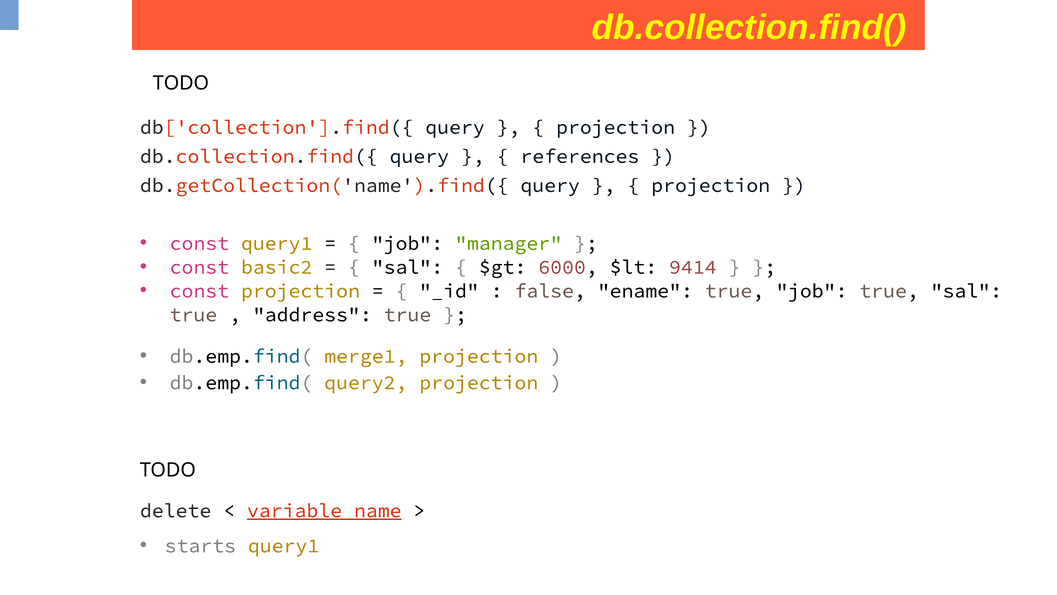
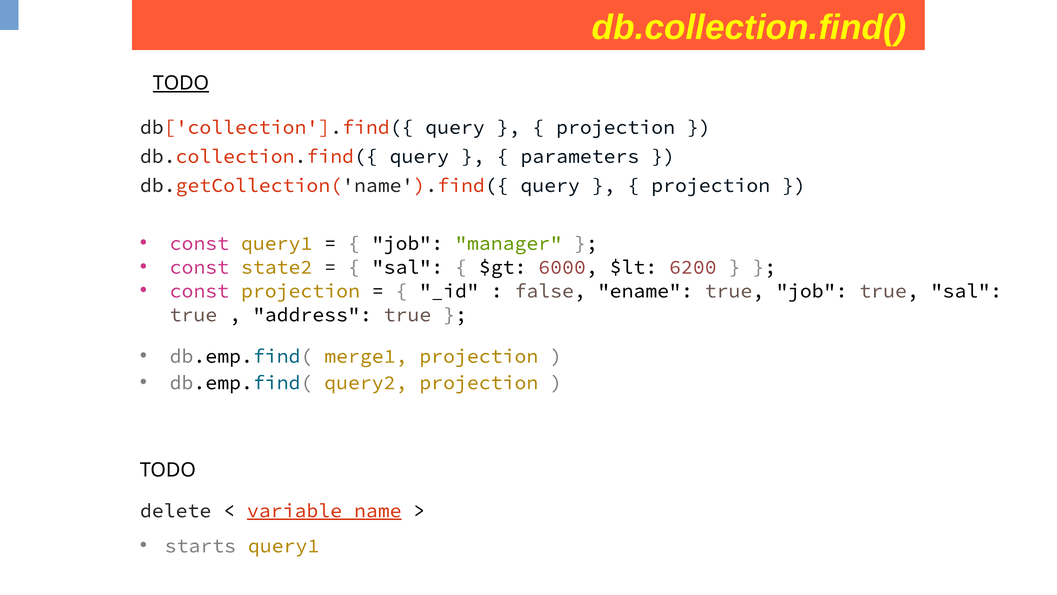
TODO underline: none -> present (181, 83)
references: references -> parameters (580, 156)
basic2: basic2 -> state2 (277, 267)
9414: 9414 -> 6200 (693, 267)
